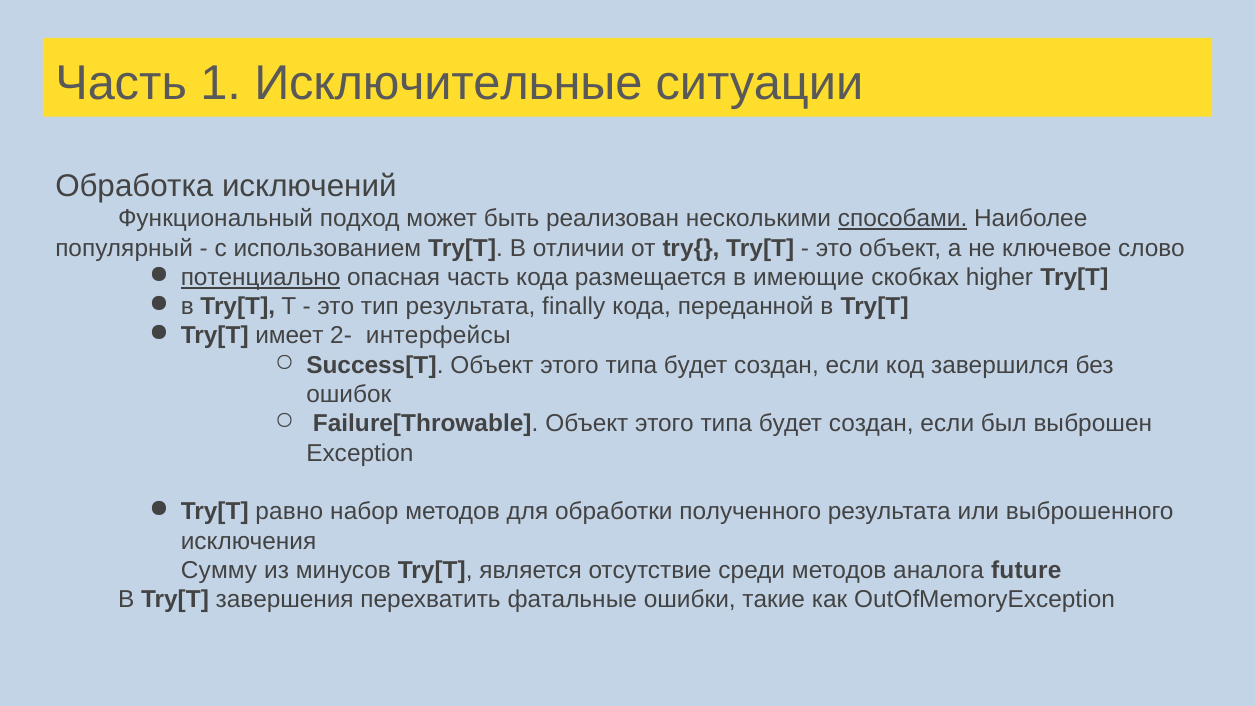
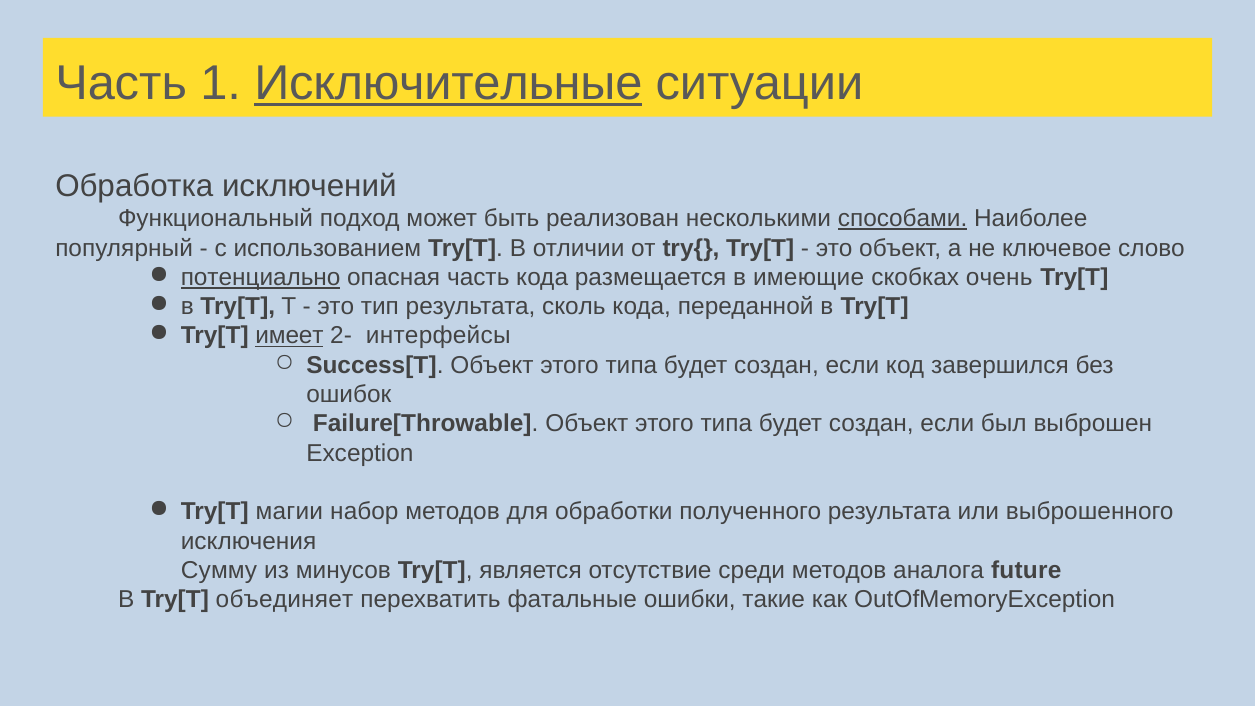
Исключительные underline: none -> present (448, 83)
higher: higher -> очень (999, 277)
finally: finally -> сколь (574, 307)
имеет underline: none -> present (290, 336)
равно: равно -> магии (289, 512)
завершения: завершения -> объединяет (285, 600)
